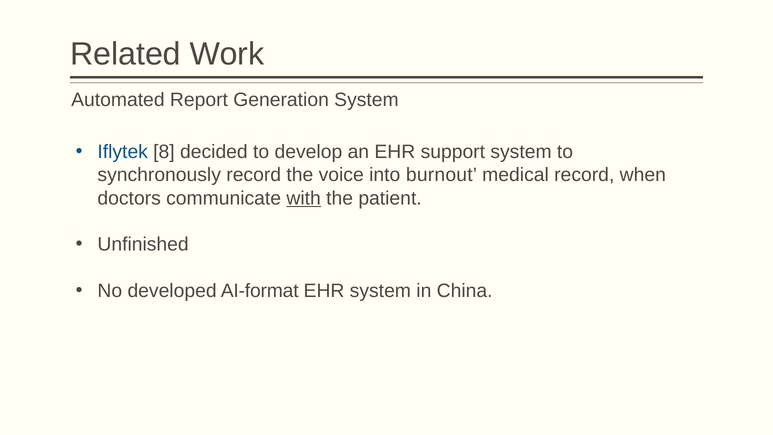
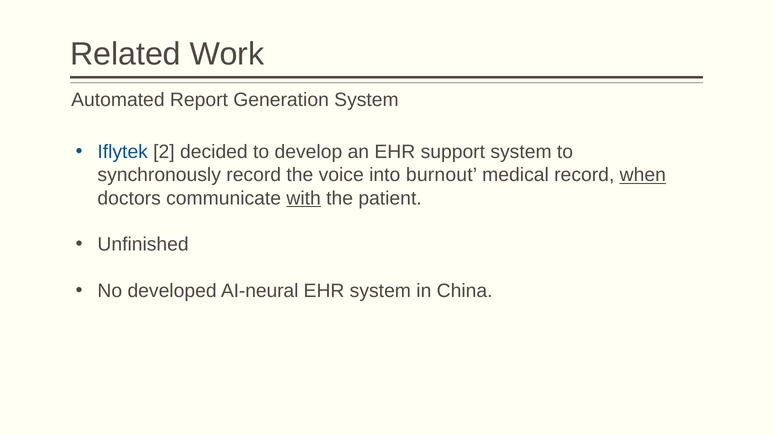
8: 8 -> 2 (164, 152)
when underline: none -> present (643, 175)
AI-format: AI-format -> AI-neural (260, 291)
